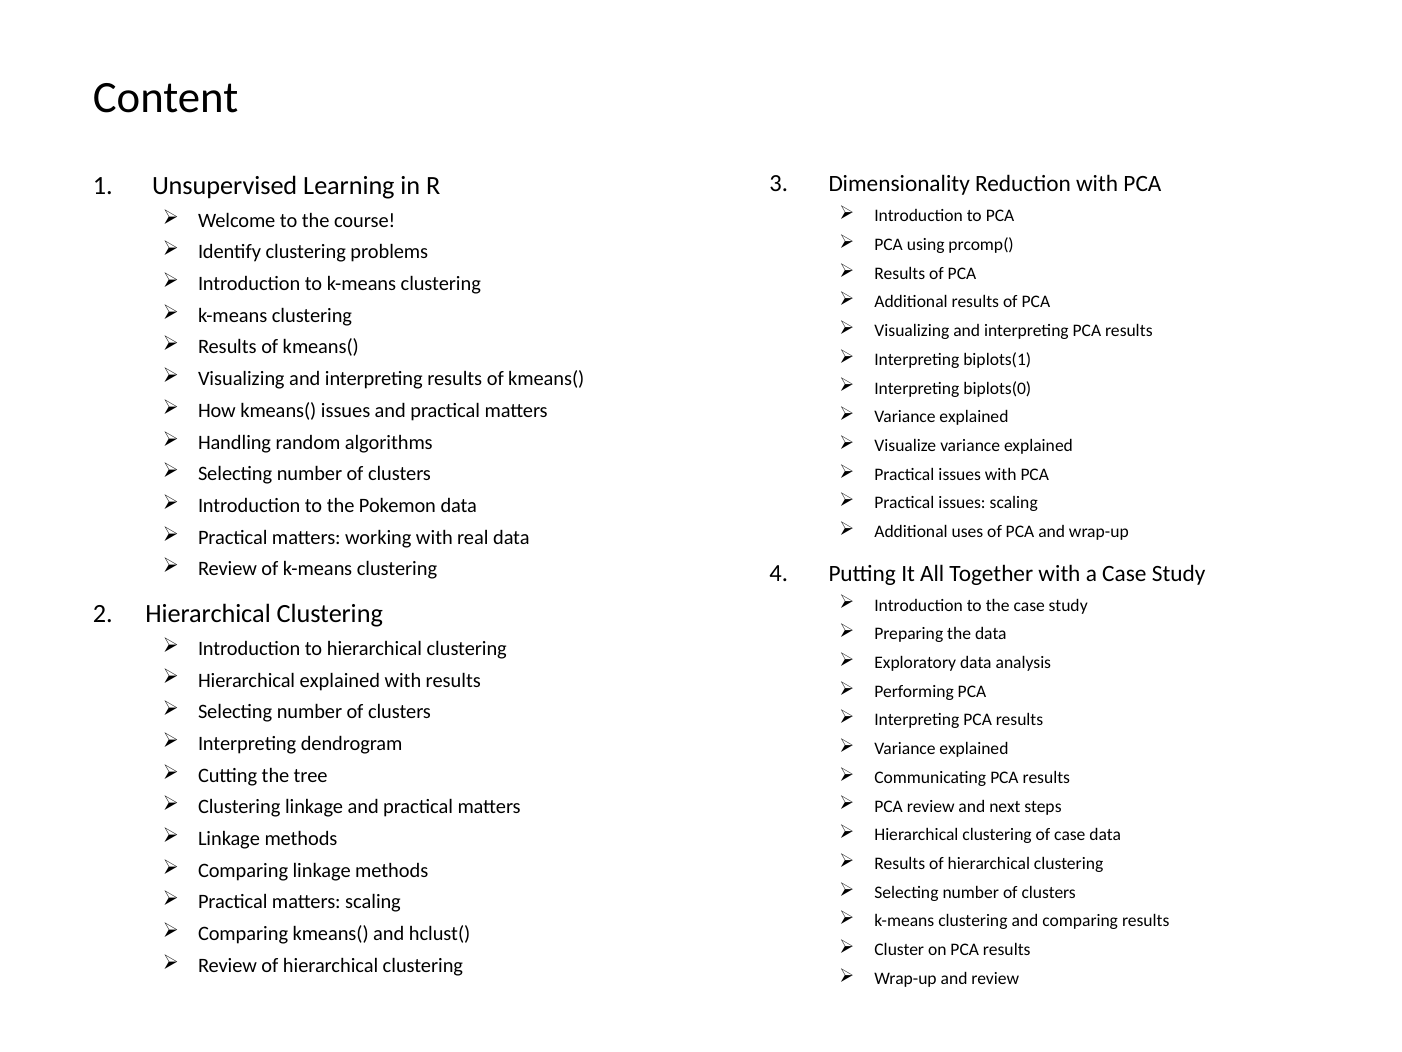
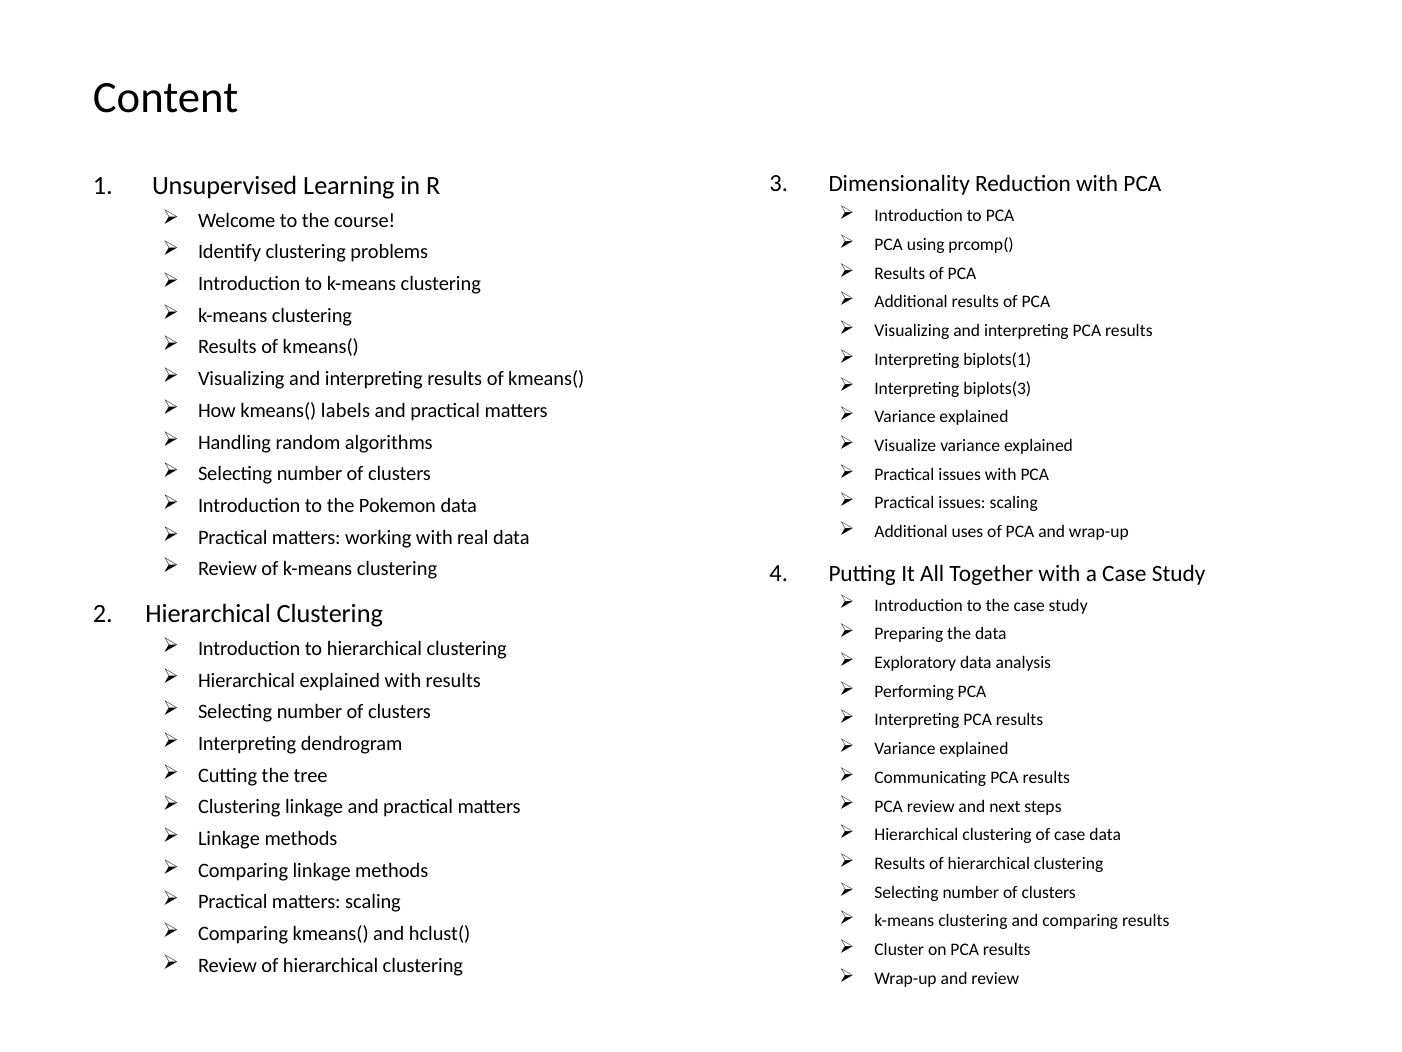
biplots(0: biplots(0 -> biplots(3 (997, 388)
kmeans( issues: issues -> labels (345, 410)
